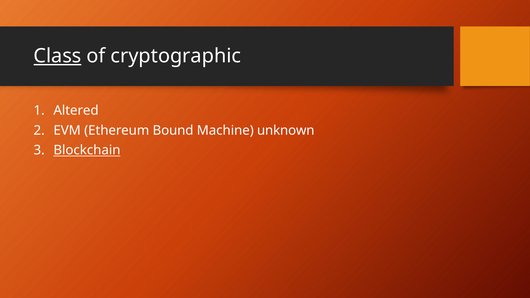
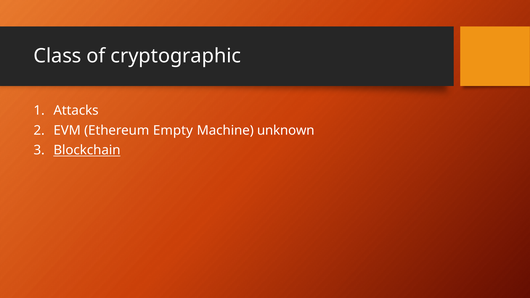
Class underline: present -> none (57, 56)
Altered: Altered -> Attacks (76, 111)
Bound: Bound -> Empty (173, 130)
